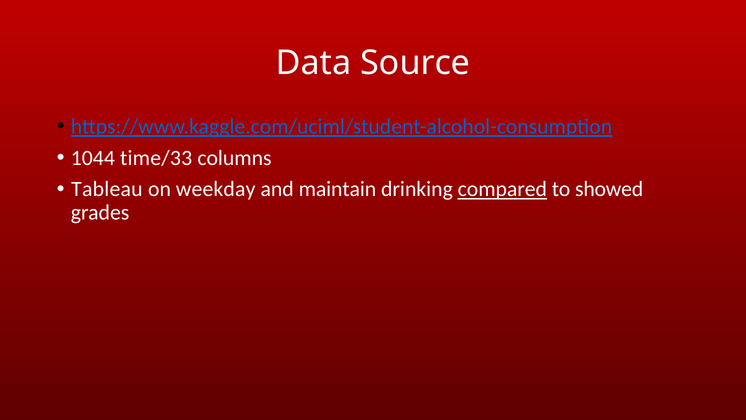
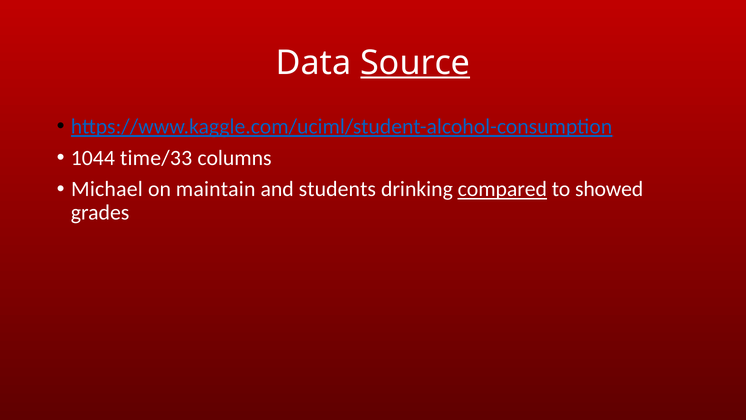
Source underline: none -> present (415, 63)
Tableau: Tableau -> Michael (107, 189)
weekday: weekday -> maintain (216, 189)
maintain: maintain -> students (337, 189)
